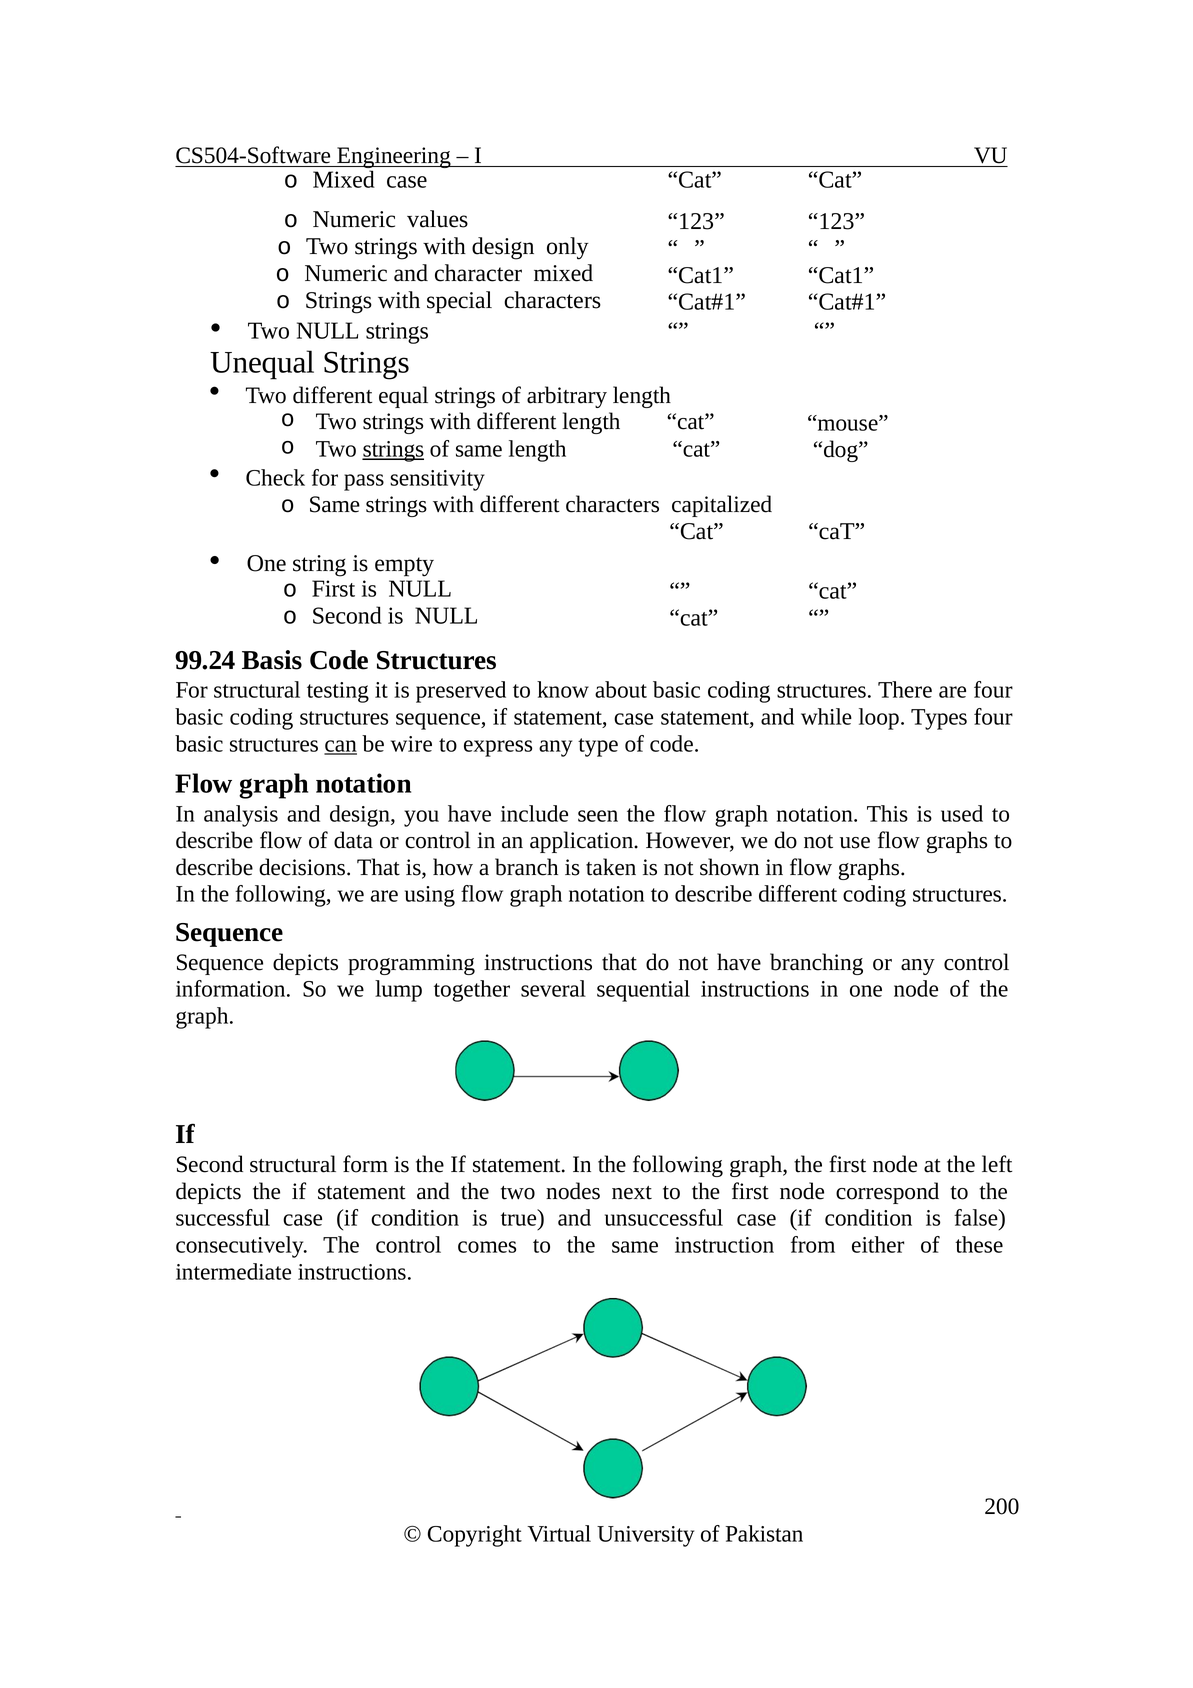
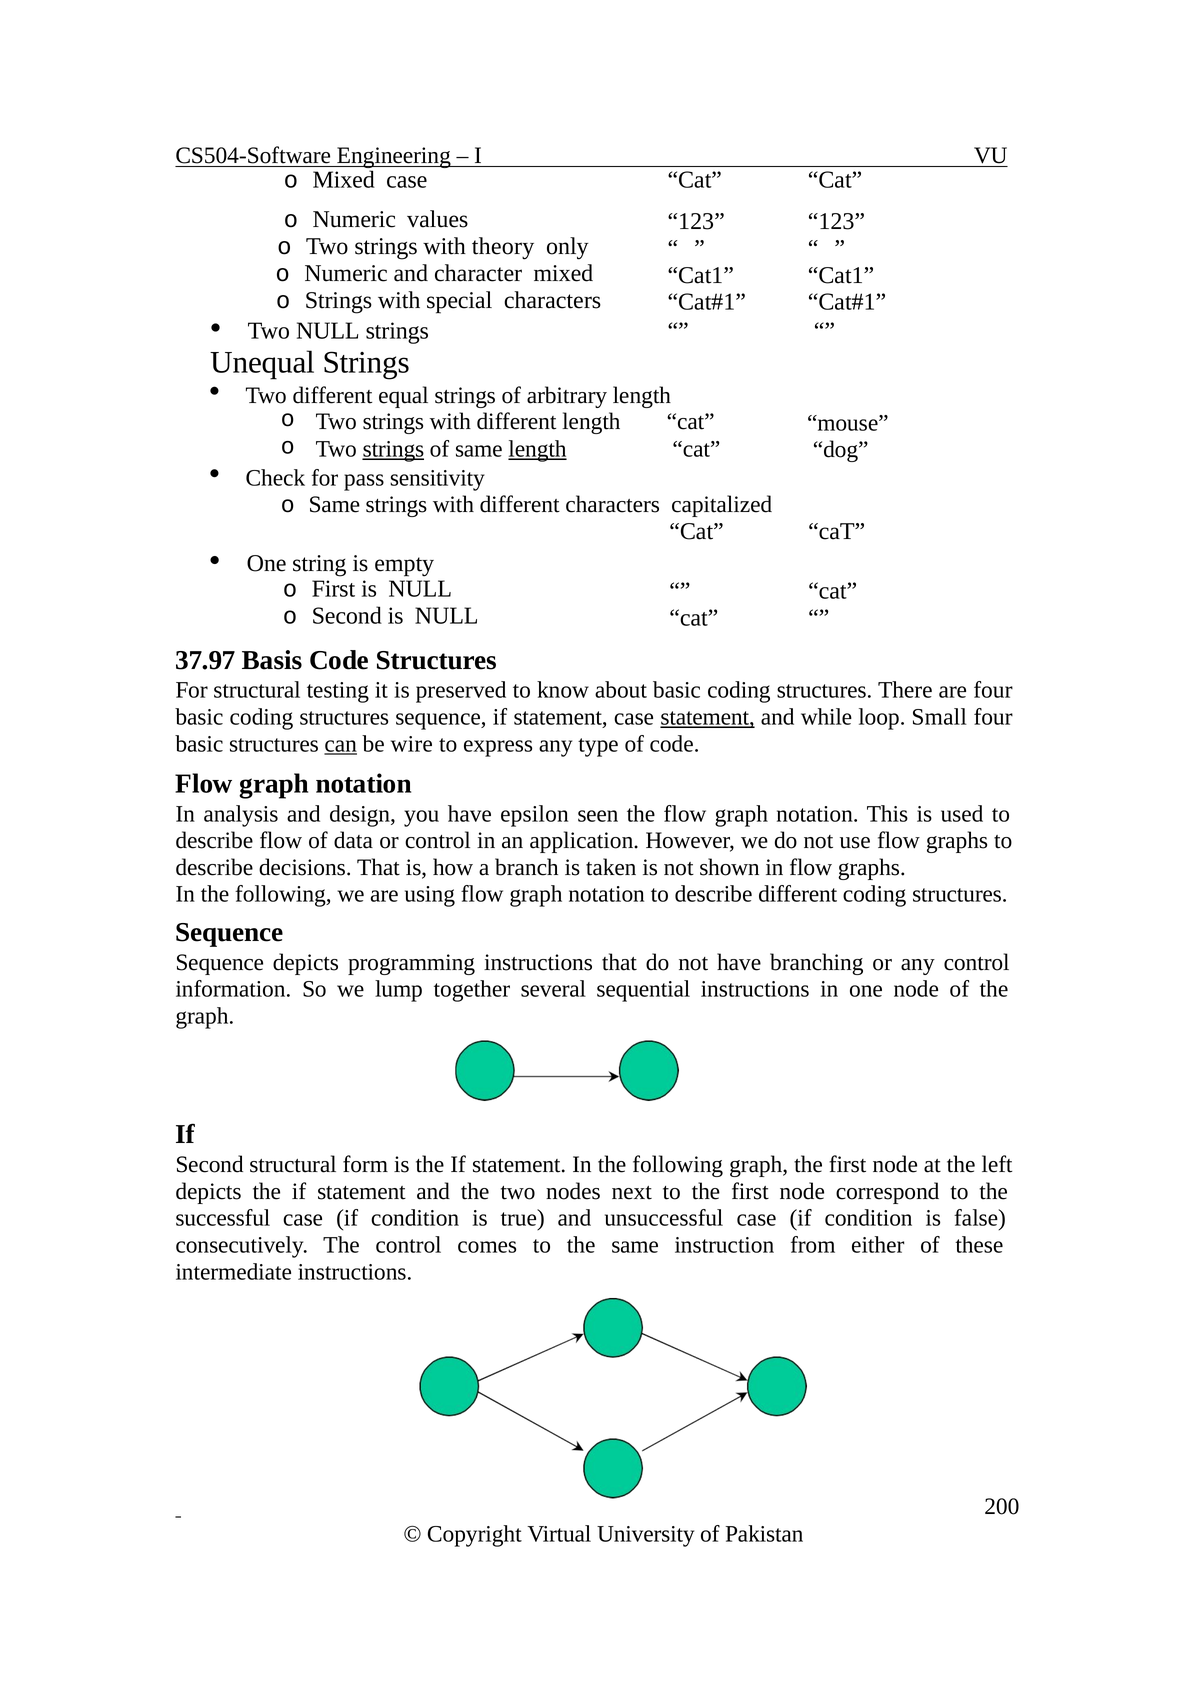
with design: design -> theory (503, 246)
length underline: none -> present (537, 449)
99.24: 99.24 -> 37.97 (205, 660)
statement underline: none -> present (708, 717)
Types: Types -> Small (939, 717)
include: include -> epsilon (534, 814)
